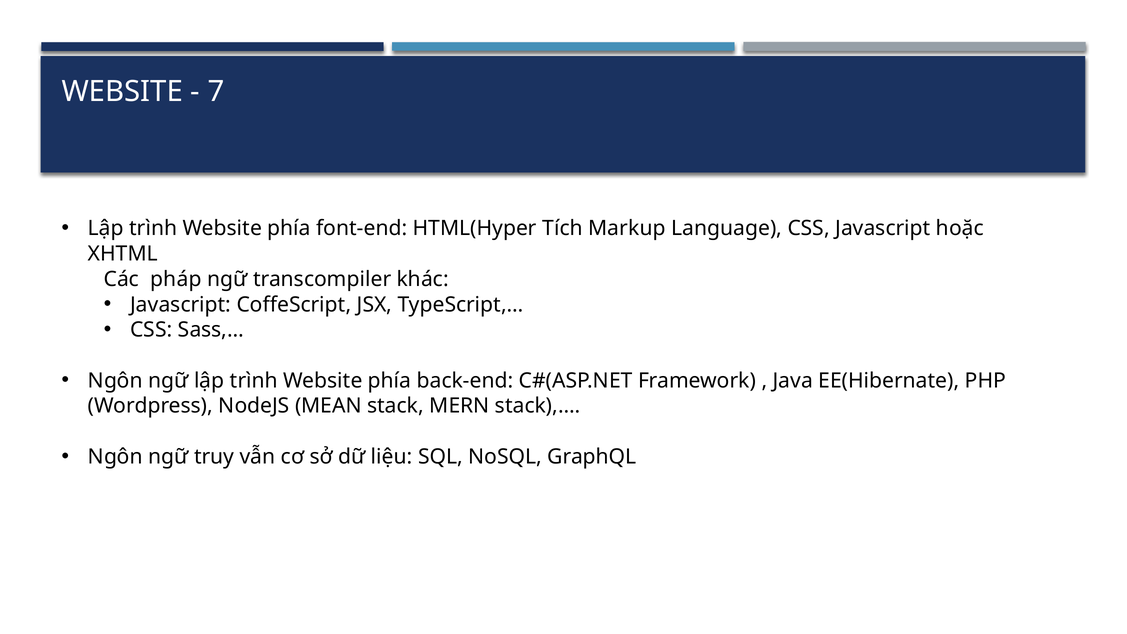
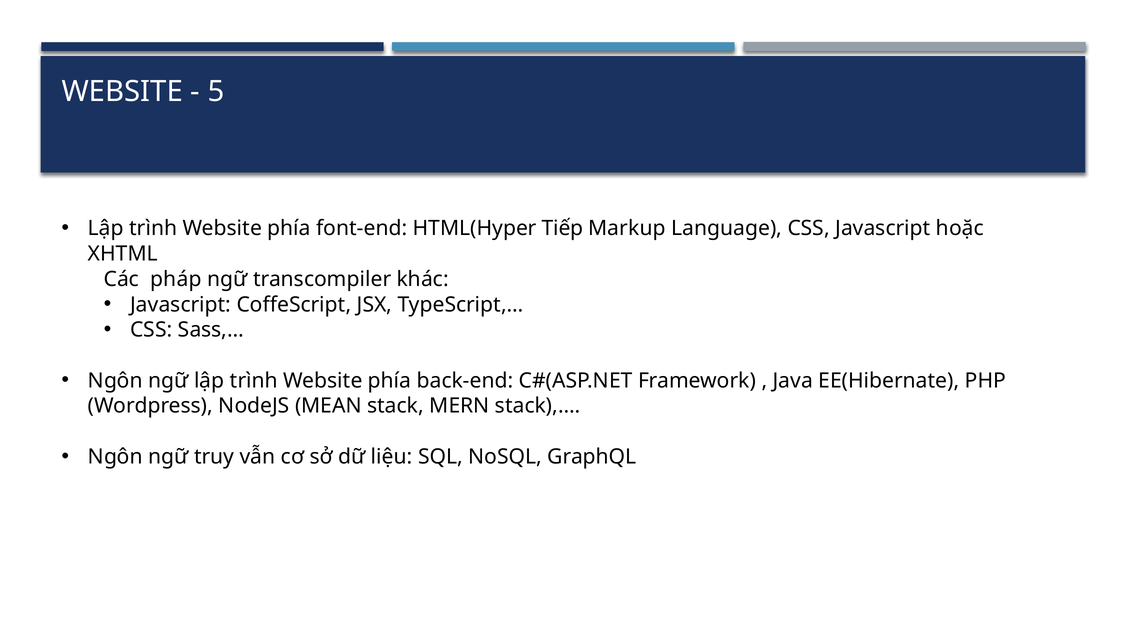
7: 7 -> 5 (216, 91)
Tích: Tích -> Tiếp (563, 228)
